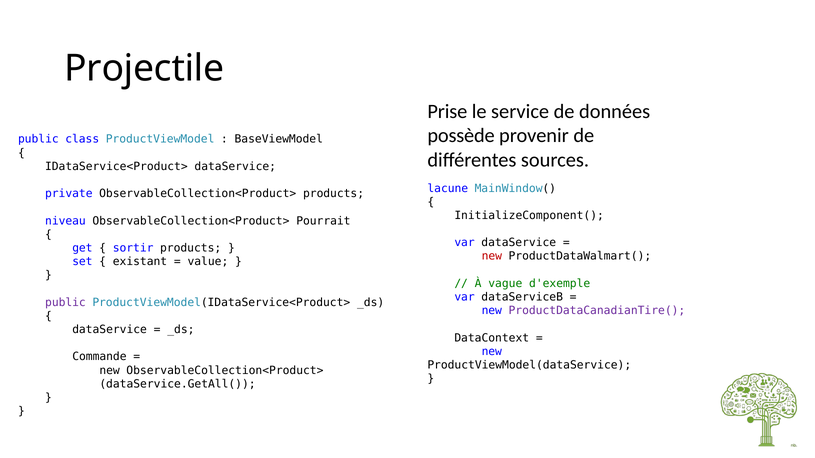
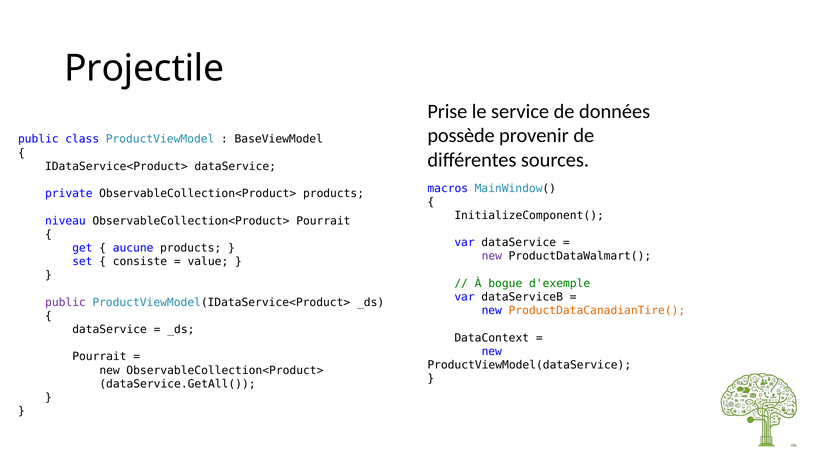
lacune: lacune -> macros (448, 188)
sortir: sortir -> aucune (133, 248)
new colour: red -> purple (492, 256)
existant: existant -> consiste (140, 262)
vague: vague -> bogue (505, 284)
ProductDataCanadianTire( colour: purple -> orange (597, 311)
Commande: Commande -> Pourrait (99, 357)
